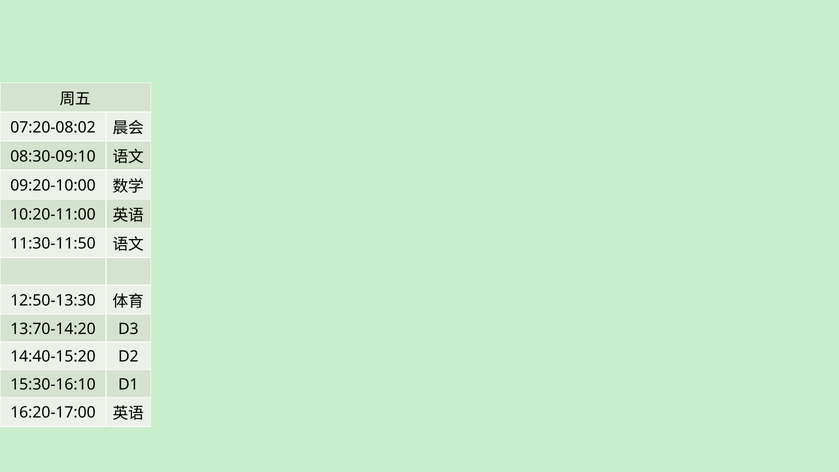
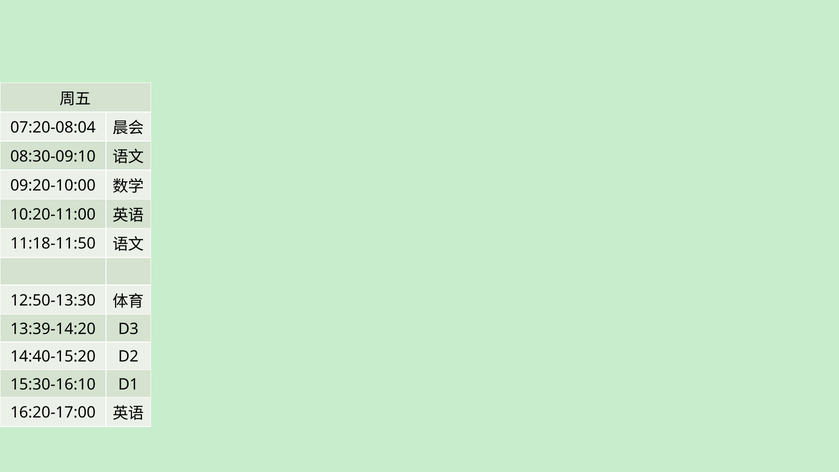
07:20-08:02: 07:20-08:02 -> 07:20-08:04 (53, 127)
11:30-11:50: 11:30-11:50 -> 11:18-11:50 (53, 244)
13:70-14:20: 13:70-14:20 -> 13:39-14:20 (53, 329)
